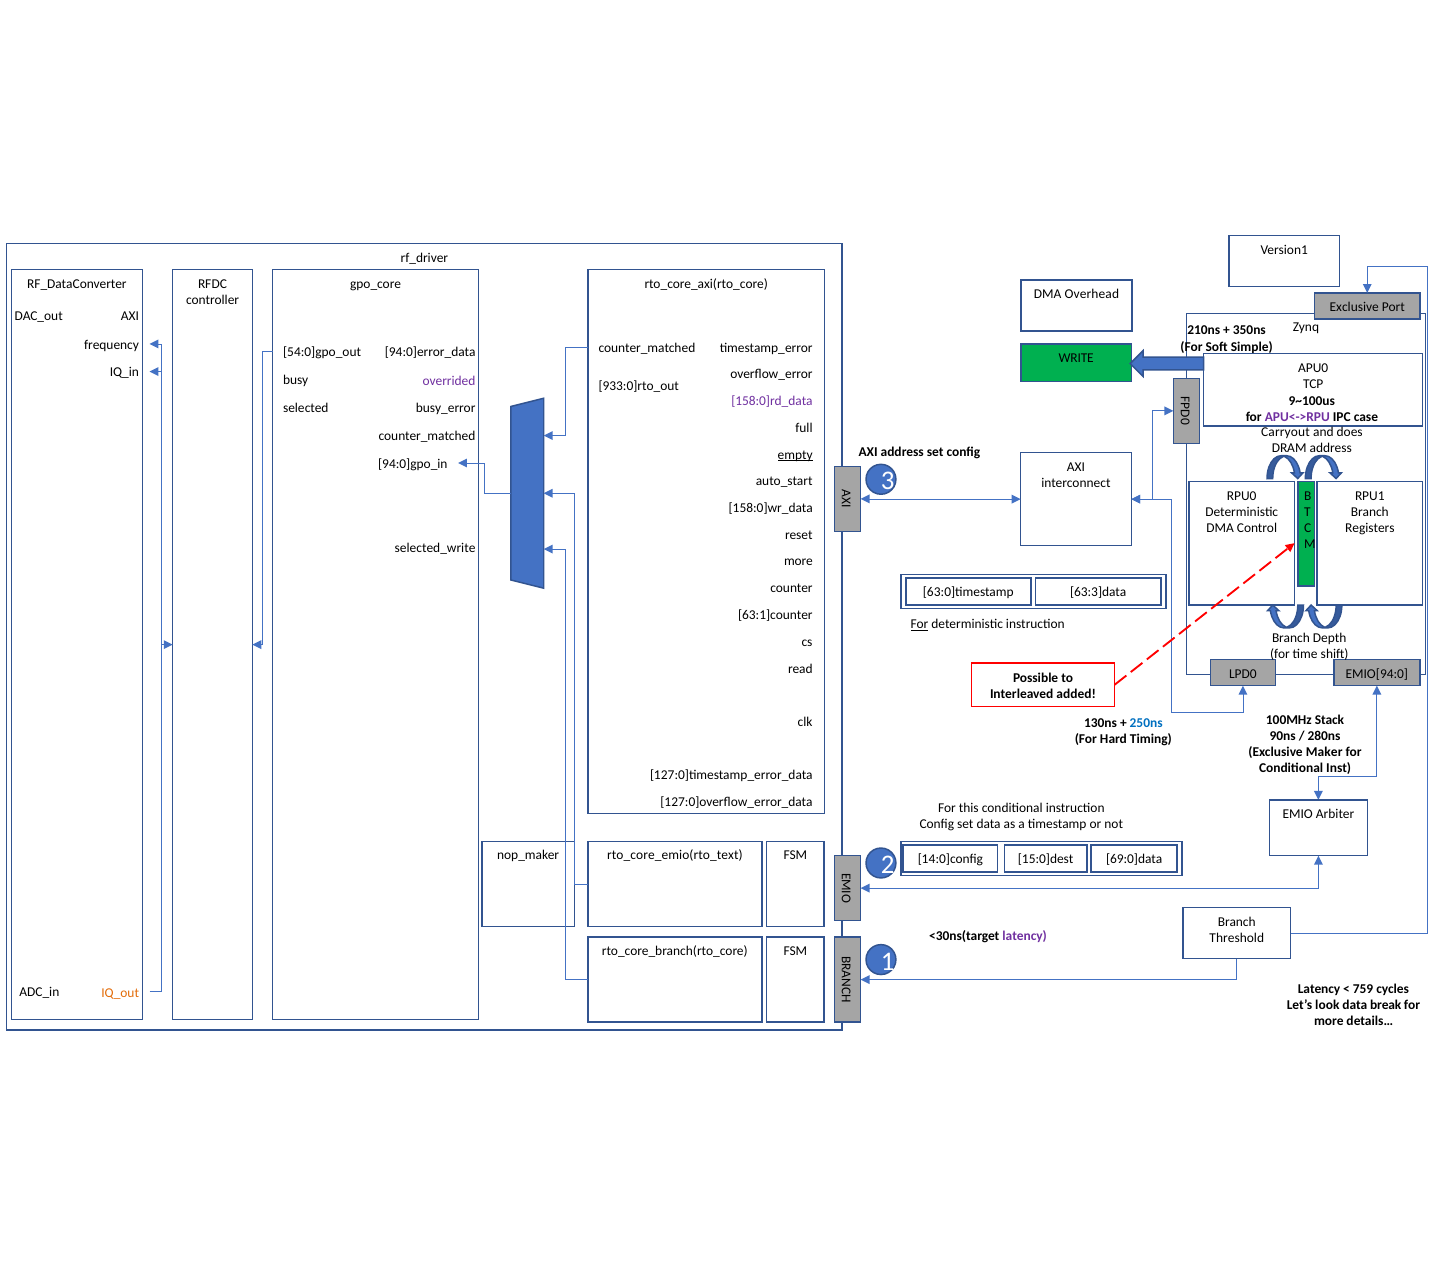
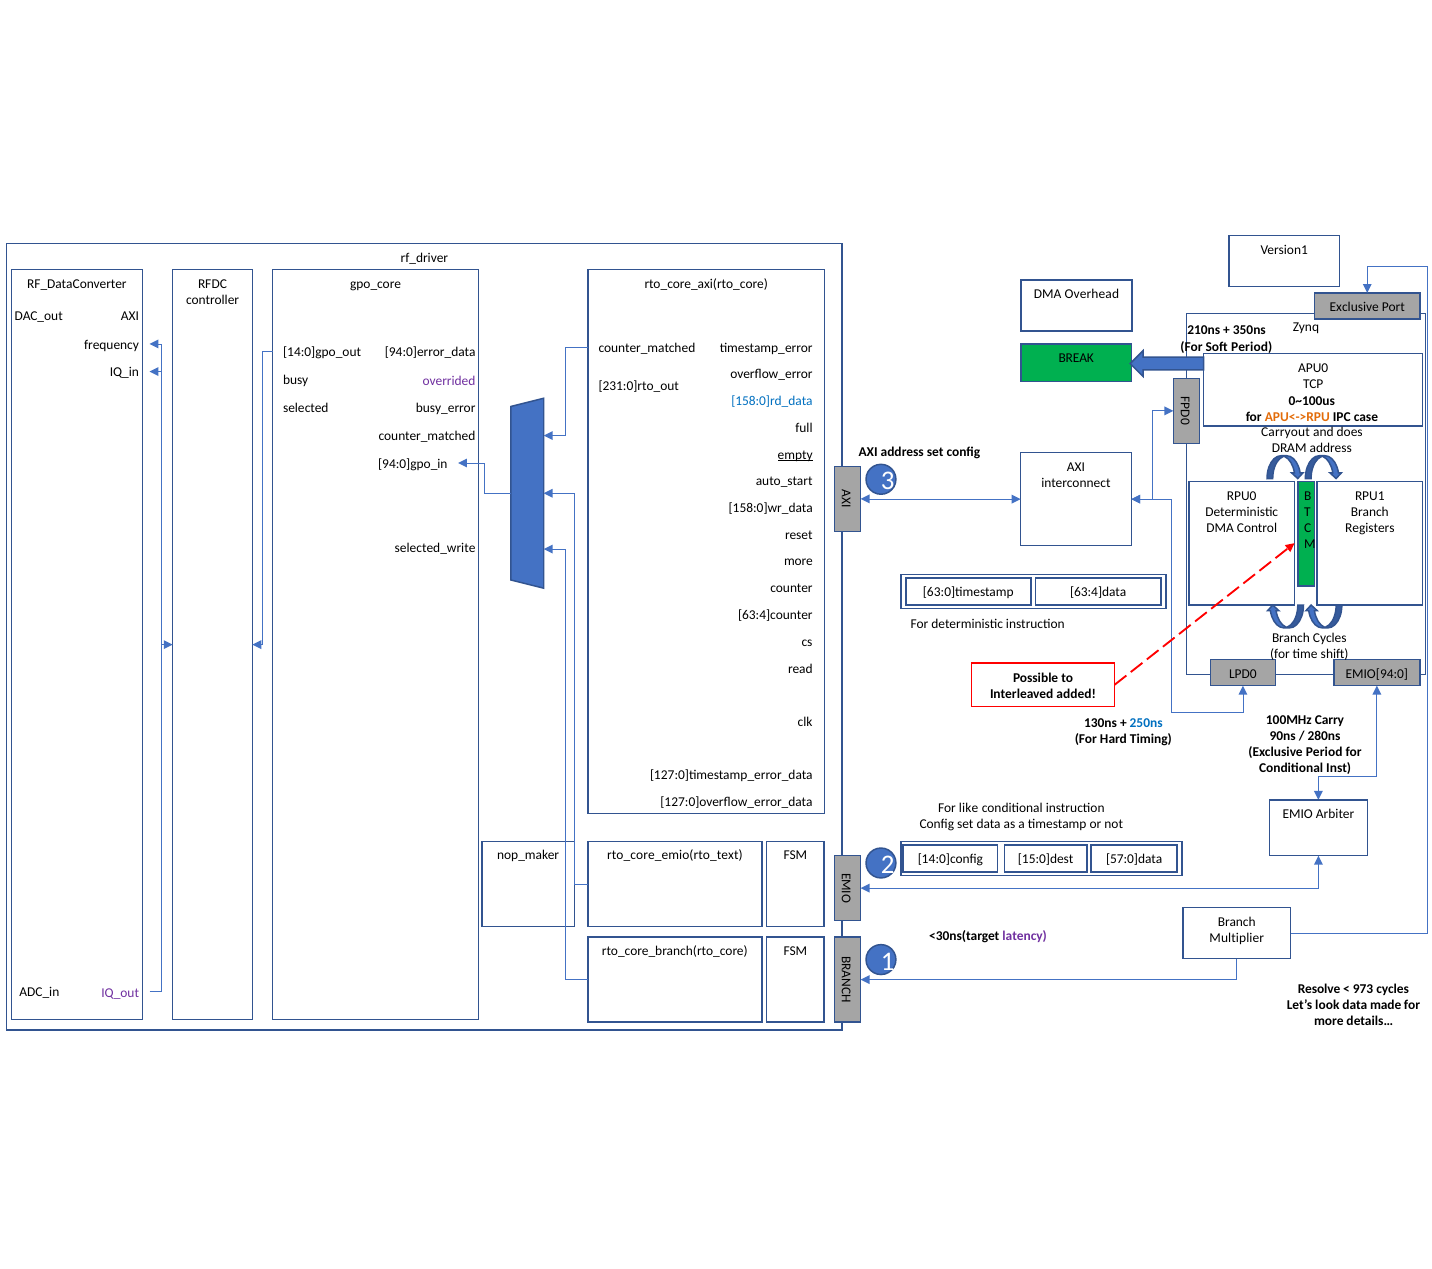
Soft Simple: Simple -> Period (1252, 346)
54:0]gpo_out: 54:0]gpo_out -> 14:0]gpo_out (322, 352)
WRITE: WRITE -> BREAK (1076, 358)
933:0]rto_out: 933:0]rto_out -> 231:0]rto_out (639, 386)
9~100us: 9~100us -> 0~100us (1312, 400)
158:0]rd_data colour: purple -> blue (772, 401)
APU<->RPU colour: purple -> orange (1297, 417)
63:3]data: 63:3]data -> 63:4]data (1098, 592)
63:1]counter: 63:1]counter -> 63:4]counter (775, 615)
For underline: present -> none (920, 624)
Branch Depth: Depth -> Cycles (1330, 638)
Stack: Stack -> Carry (1329, 720)
Exclusive Maker: Maker -> Period (1324, 752)
this: this -> like (969, 807)
69:0]data: 69:0]data -> 57:0]data (1134, 859)
Threshold: Threshold -> Multiplier (1237, 938)
Latency: Latency -> Resolve (1319, 989)
759: 759 -> 973 (1363, 989)
IQ_out colour: orange -> purple (120, 992)
break: break -> made (1386, 1005)
